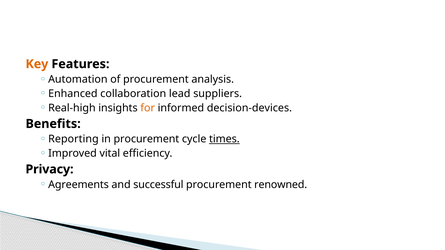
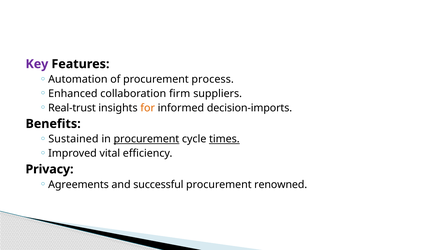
Key colour: orange -> purple (37, 64)
analysis: analysis -> process (213, 79)
lead: lead -> firm (180, 94)
Real-high: Real-high -> Real-trust (72, 108)
decision-devices: decision-devices -> decision-imports (249, 108)
Reporting: Reporting -> Sustained (73, 139)
procurement underline: none -> present (146, 139)
